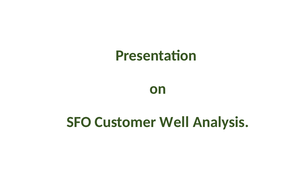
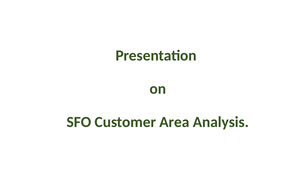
Well: Well -> Area (174, 122)
